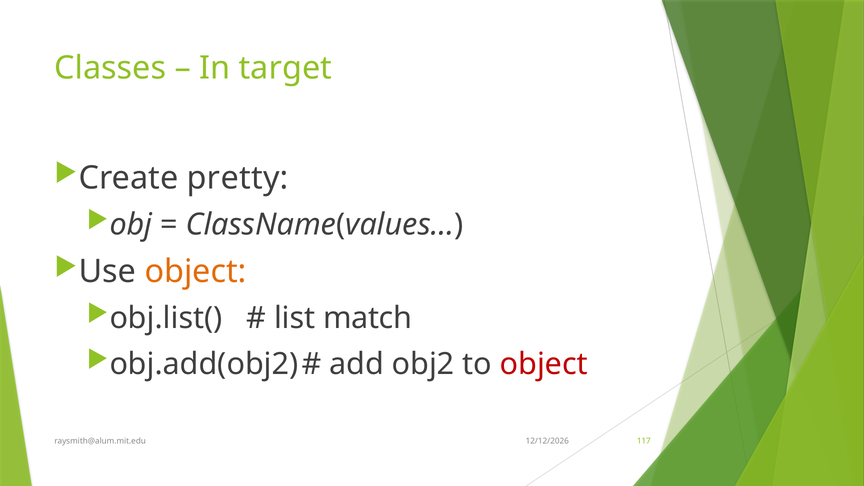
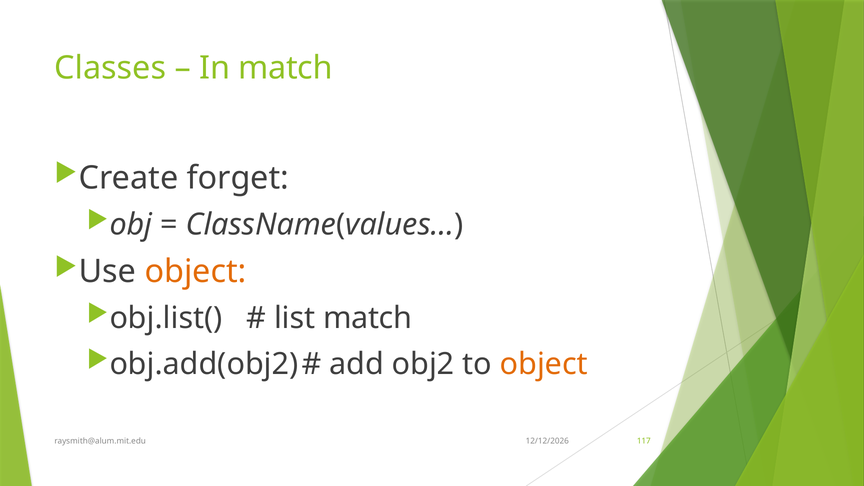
In target: target -> match (286, 68)
pretty: pretty -> forget (238, 178)
object colour: red -> orange (544, 364)
